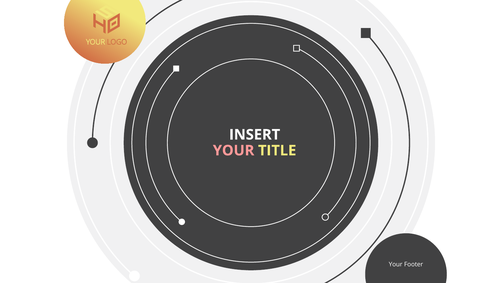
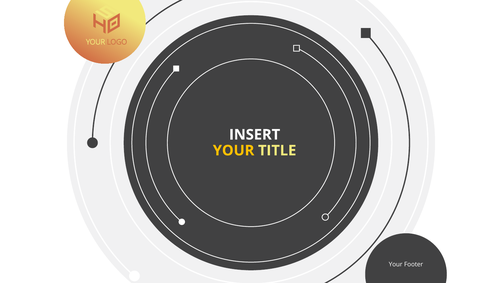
YOUR colour: pink -> yellow (234, 150)
